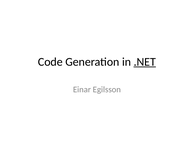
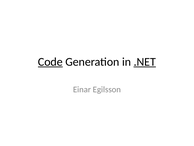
Code underline: none -> present (50, 62)
